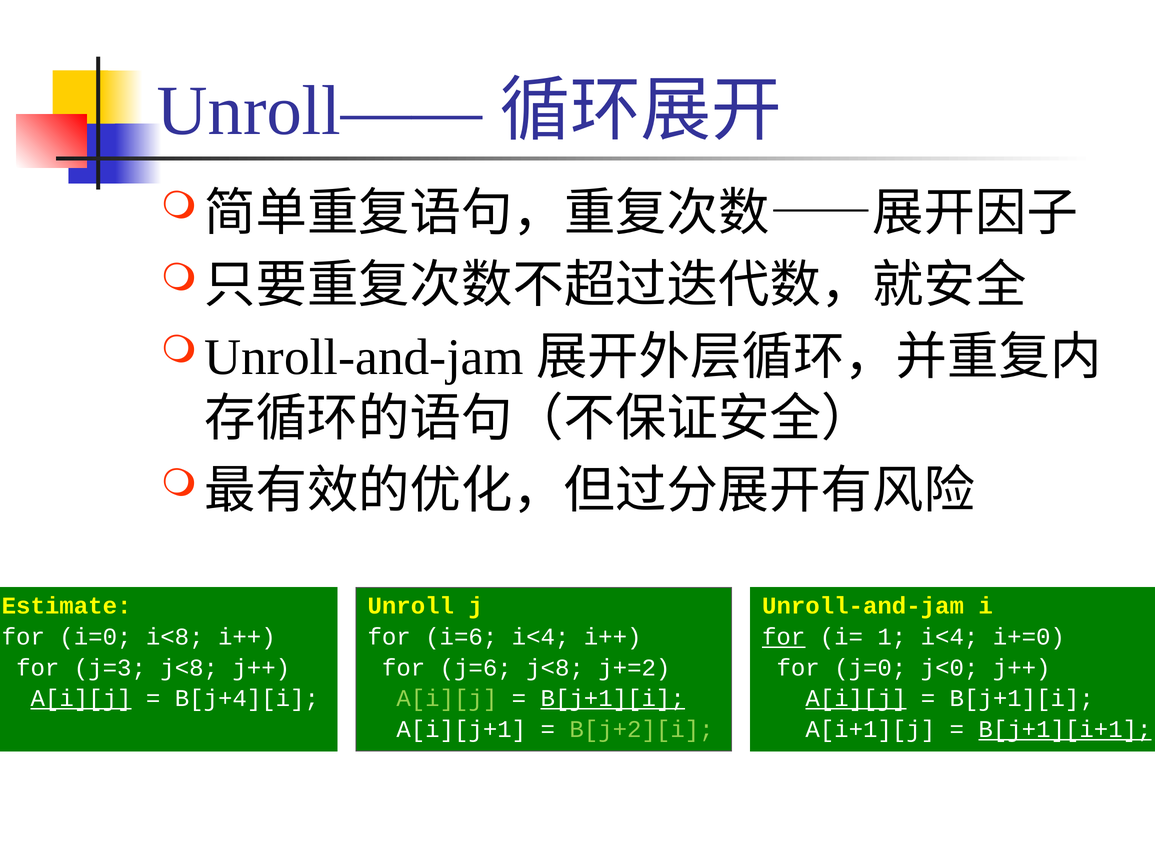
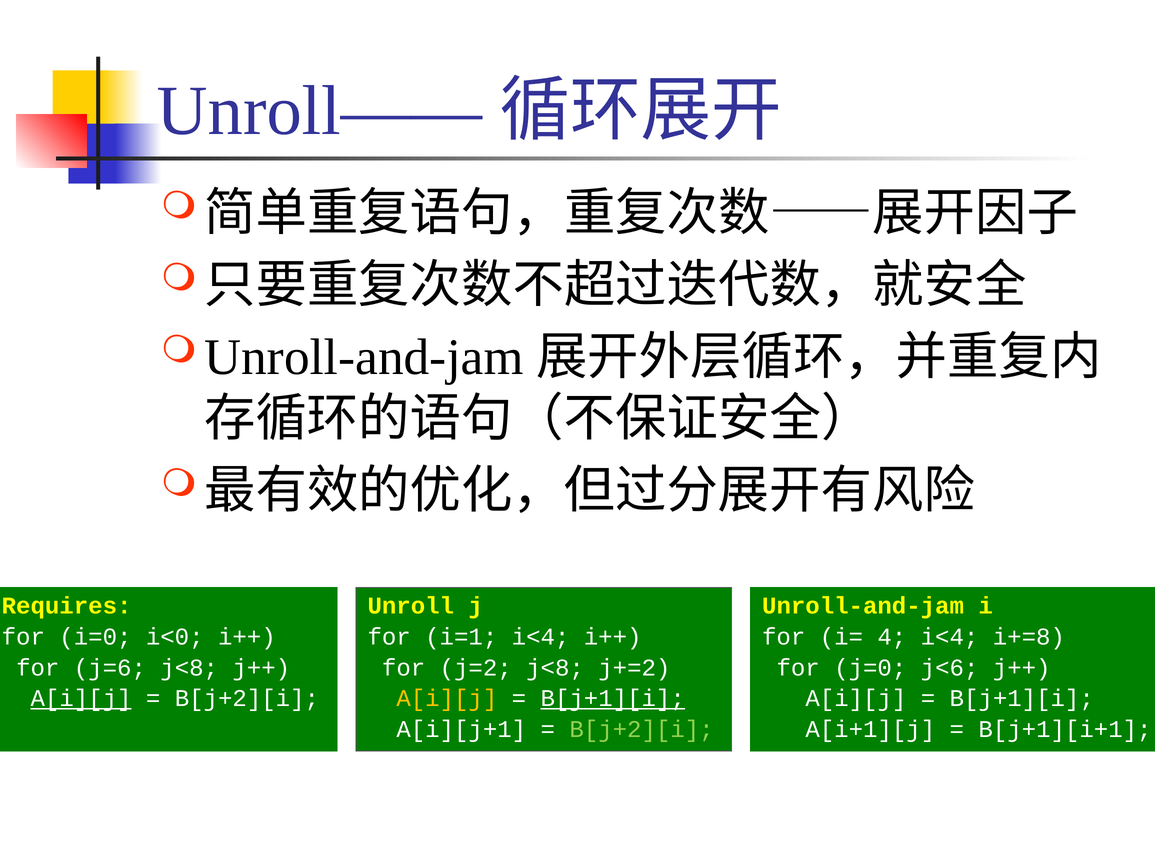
Estimate: Estimate -> Requires (67, 606)
i<8: i<8 -> i<0 (175, 637)
i=6: i=6 -> i=1 (461, 637)
for underline: present -> none (784, 637)
1: 1 -> 4 (892, 637)
i+=0: i+=0 -> i+=8 (1029, 637)
j=3: j=3 -> j=6 (110, 668)
j=6: j=6 -> j=2 (476, 668)
j<0: j<0 -> j<6 (950, 668)
B[j+4][i: B[j+4][i -> B[j+2][i (247, 699)
A[i][j colour: light green -> yellow (447, 699)
A[i][j underline: present -> none (856, 699)
B[j+1][i+1 underline: present -> none (1065, 730)
